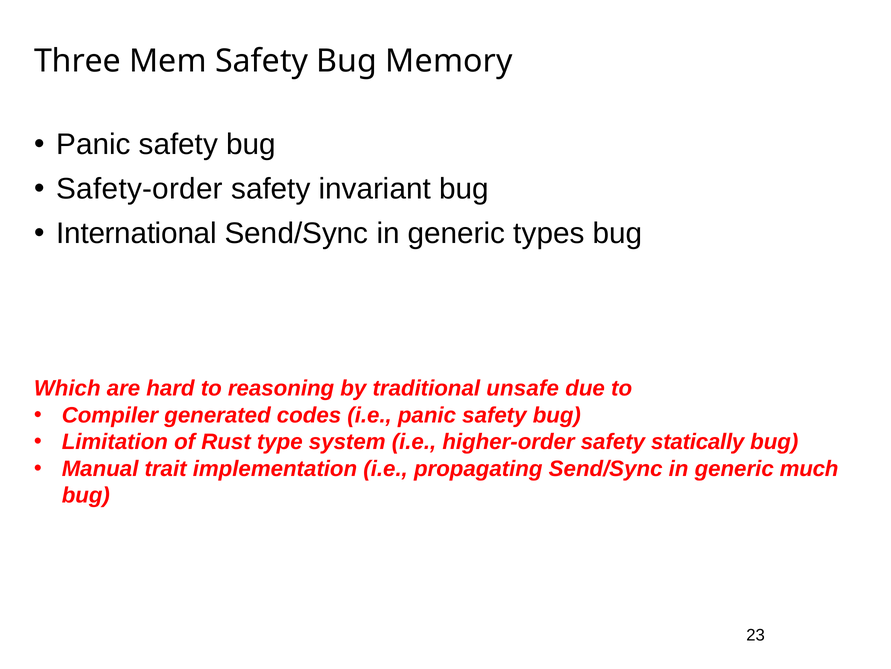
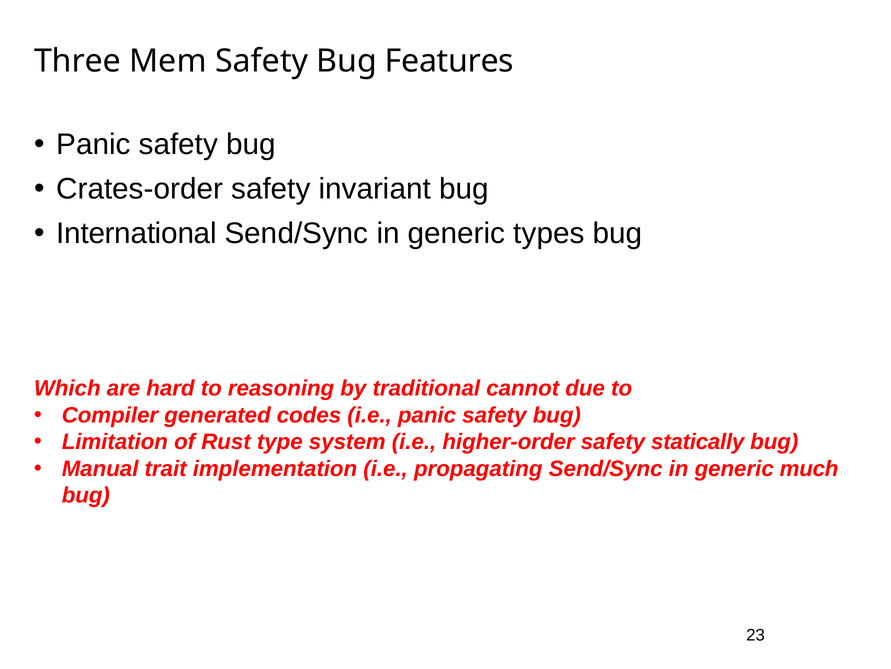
Memory: Memory -> Features (449, 61)
Safety-order: Safety-order -> Crates-order (140, 189)
unsafe: unsafe -> cannot (523, 388)
